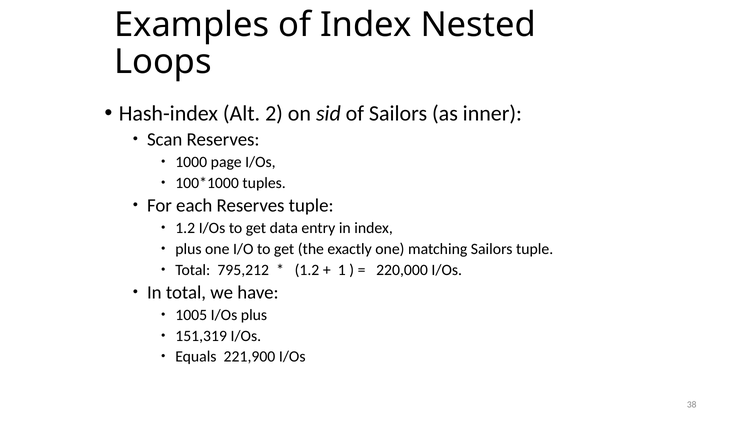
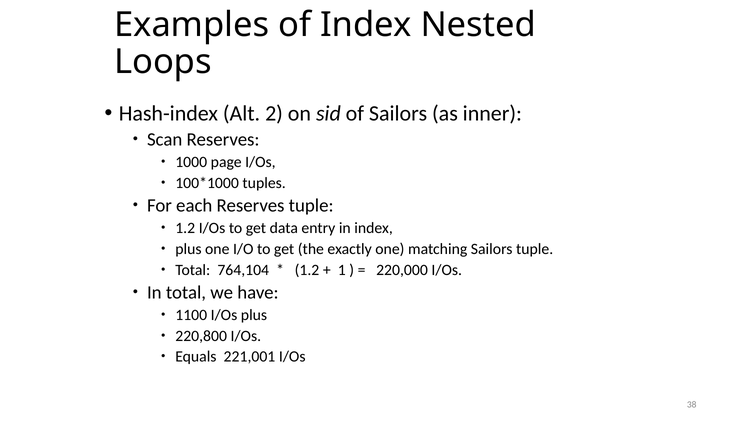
795,212: 795,212 -> 764,104 (243, 270)
1005: 1005 -> 1100 (191, 315)
151,319: 151,319 -> 220,800 (201, 336)
221,900: 221,900 -> 221,001 (249, 357)
